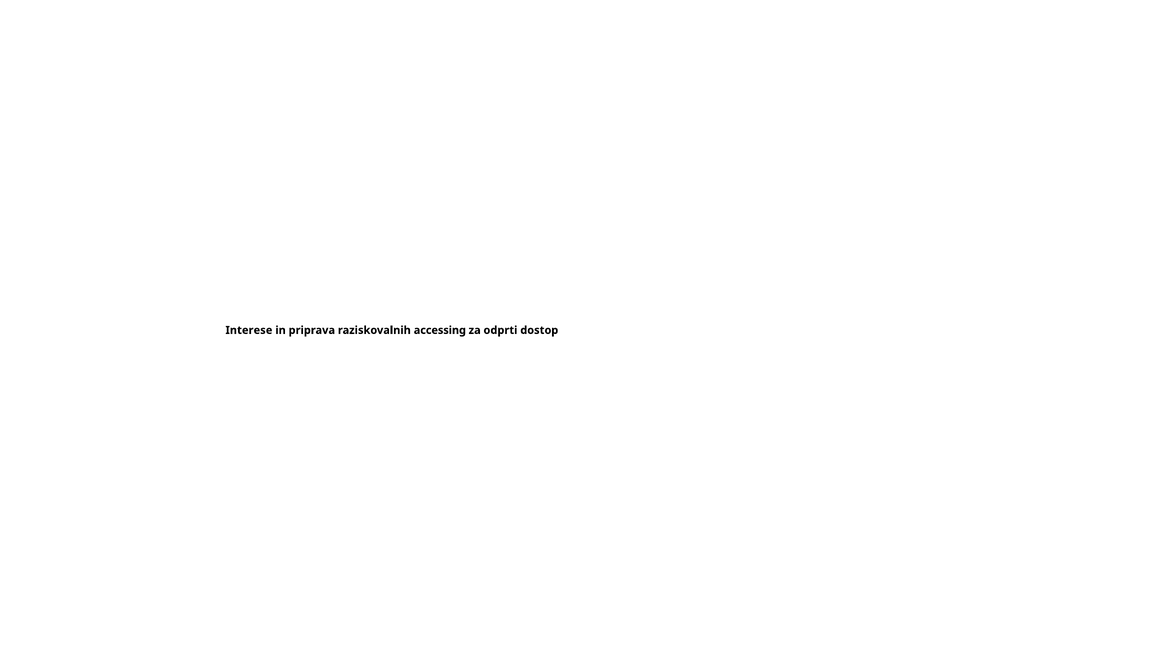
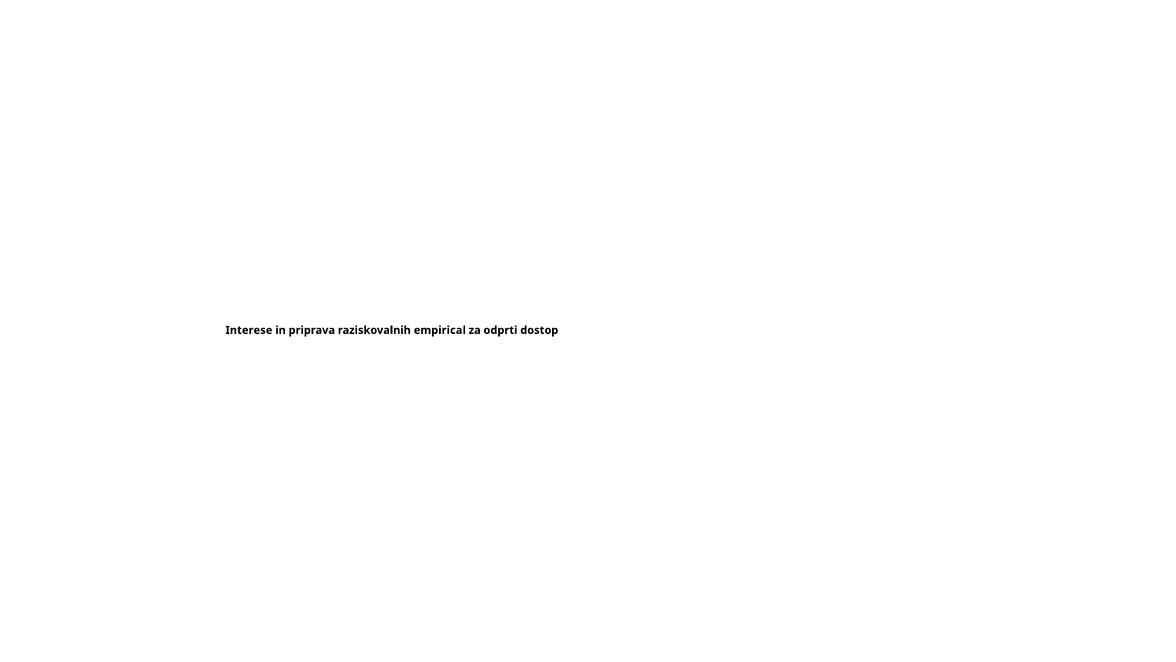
accessing: accessing -> empirical (440, 330)
